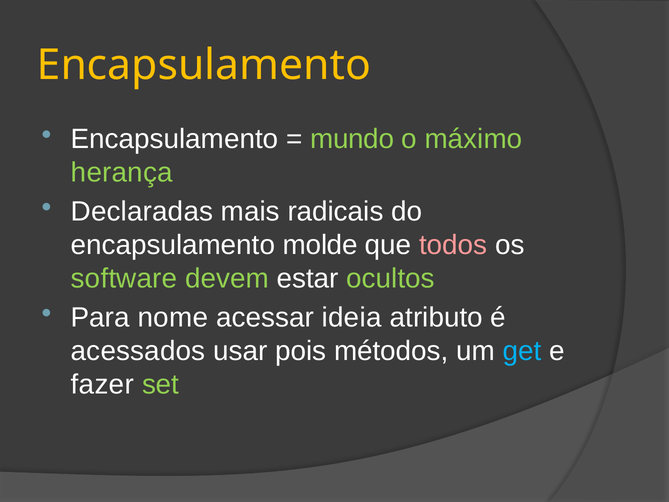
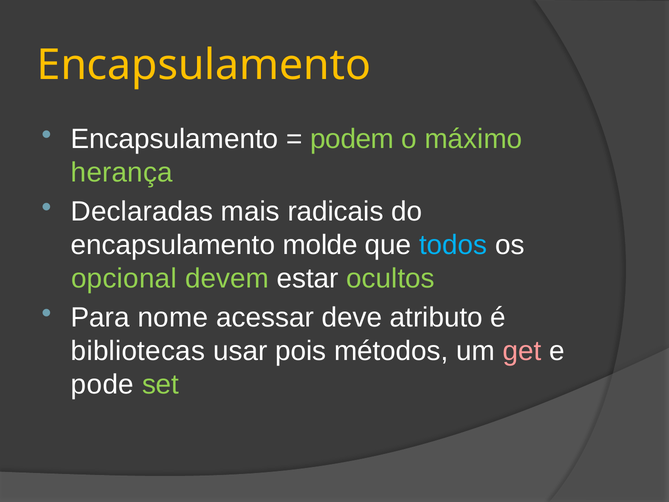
mundo: mundo -> podem (352, 139)
todos colour: pink -> light blue (453, 245)
software: software -> opcional (124, 278)
ideia: ideia -> deve (352, 317)
acessados: acessados -> bibliotecas (138, 351)
get colour: light blue -> pink (522, 351)
fazer: fazer -> pode (102, 384)
